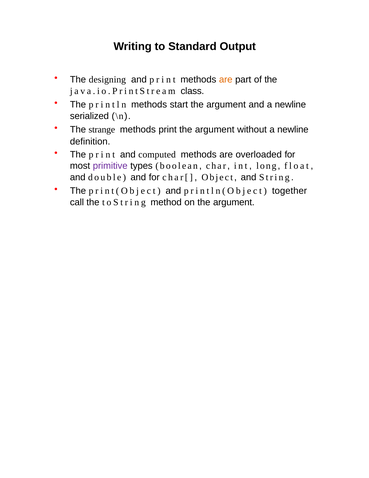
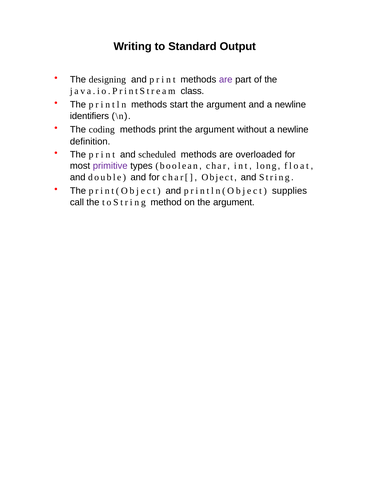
are colour: orange -> purple (226, 80)
serialized: serialized -> identifiers (89, 116)
strange: strange -> coding (102, 129)
computed: computed -> scheduled (157, 154)
together: together -> supplies (290, 191)
